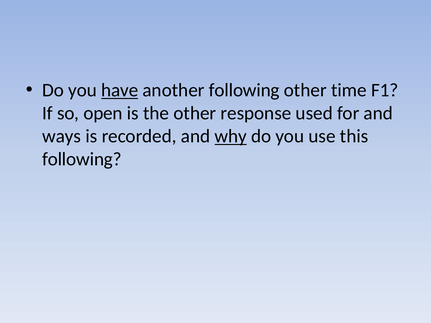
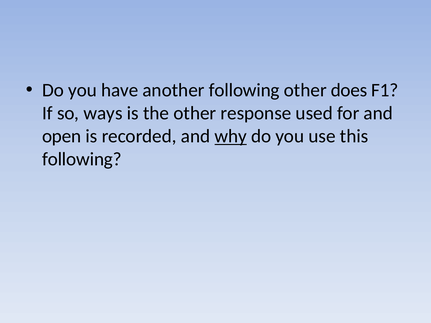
have underline: present -> none (120, 90)
time: time -> does (349, 90)
open: open -> ways (103, 113)
ways: ways -> open (62, 136)
